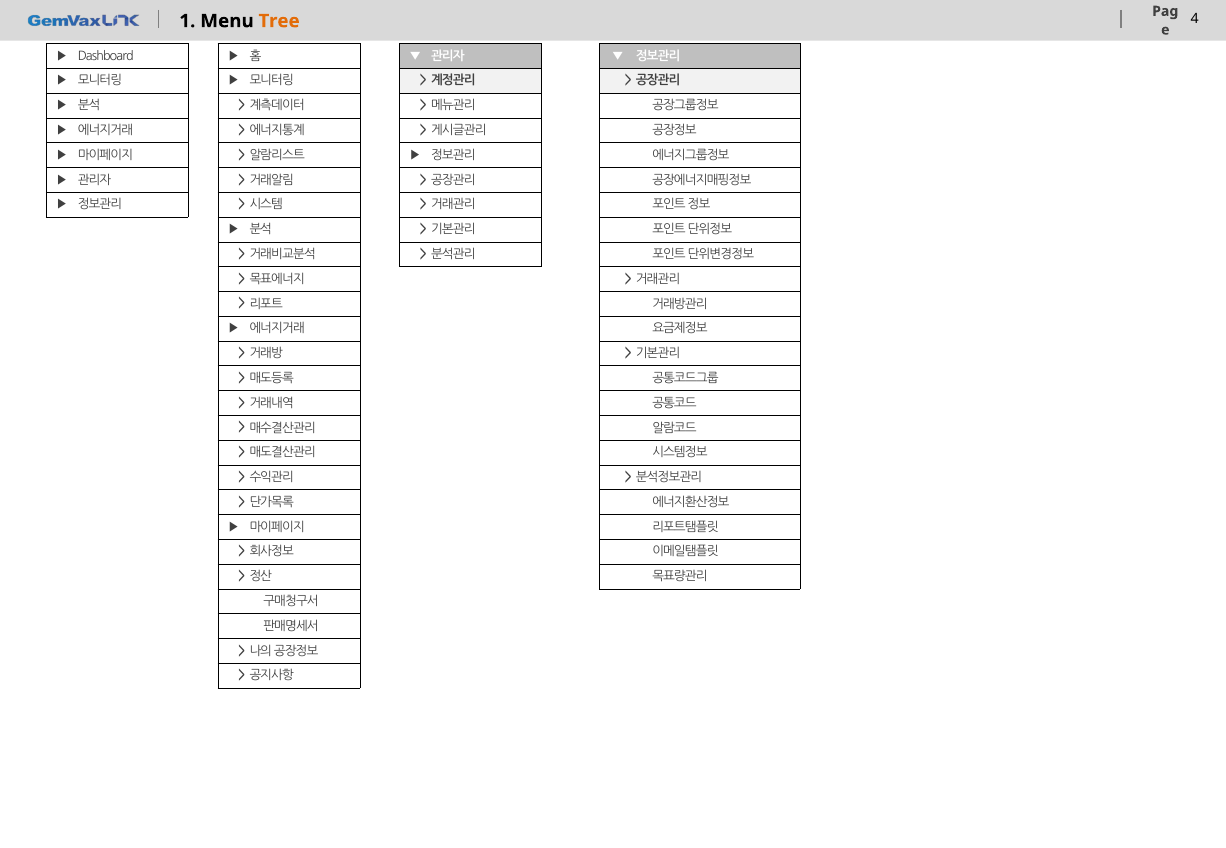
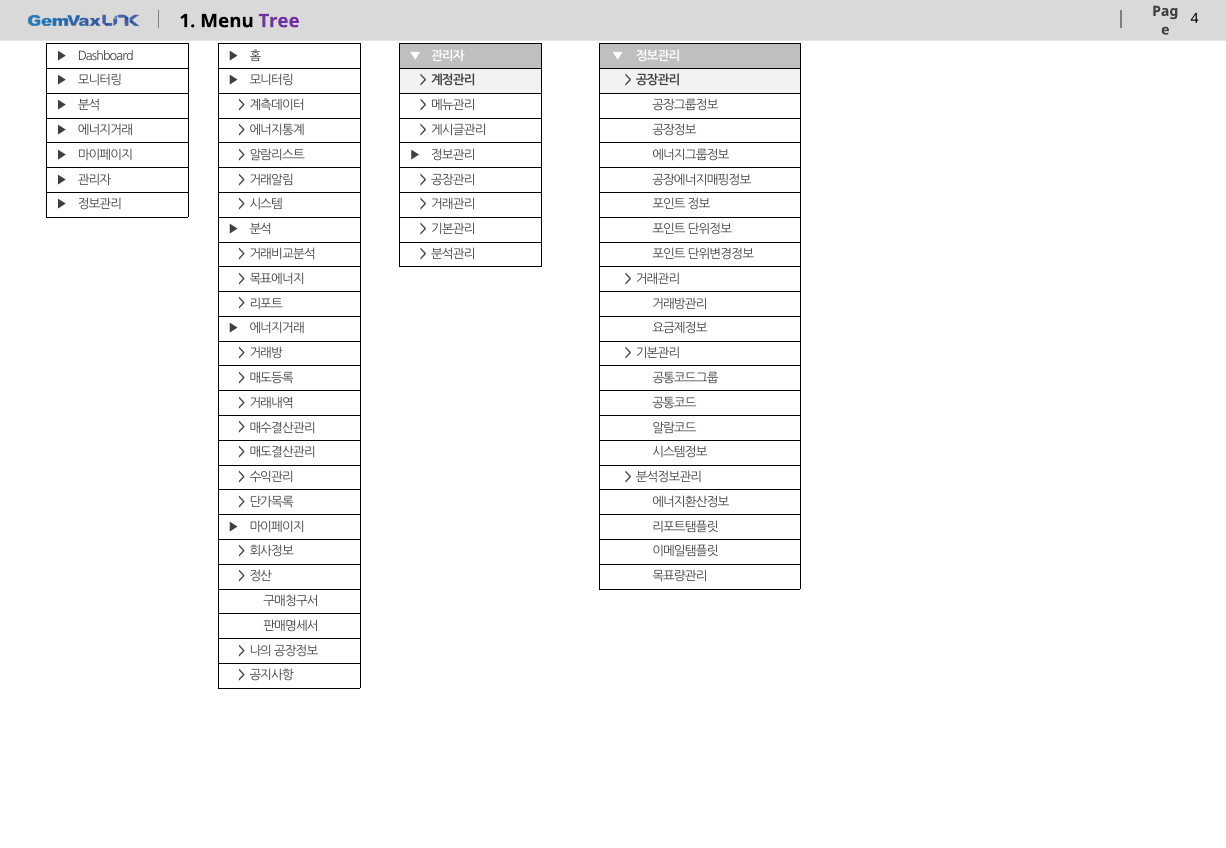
Tree colour: orange -> purple (279, 21)
